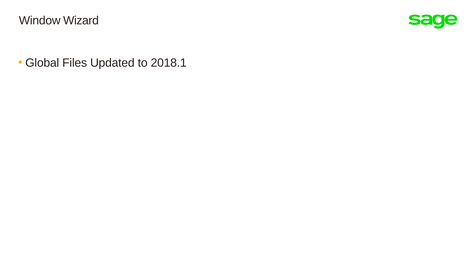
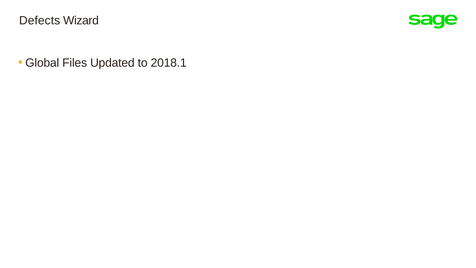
Window: Window -> Defects (40, 21)
